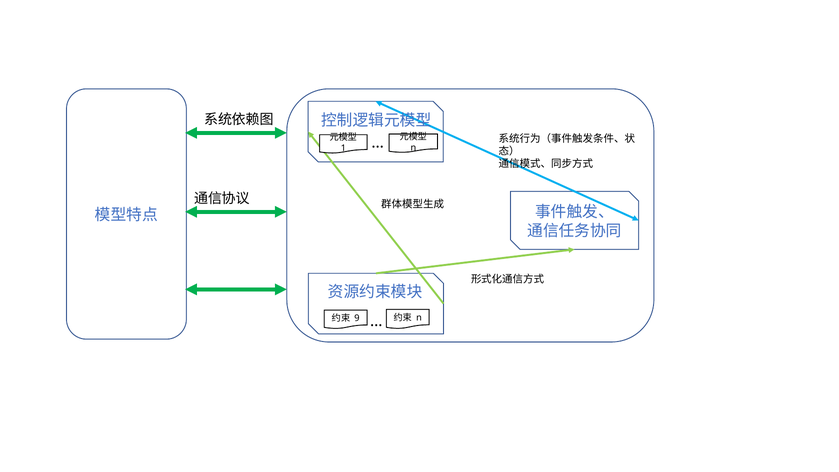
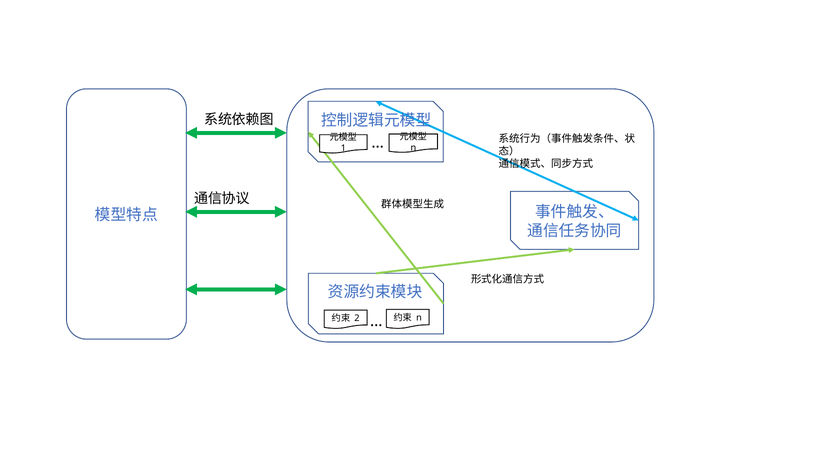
9: 9 -> 2 (357, 318)
